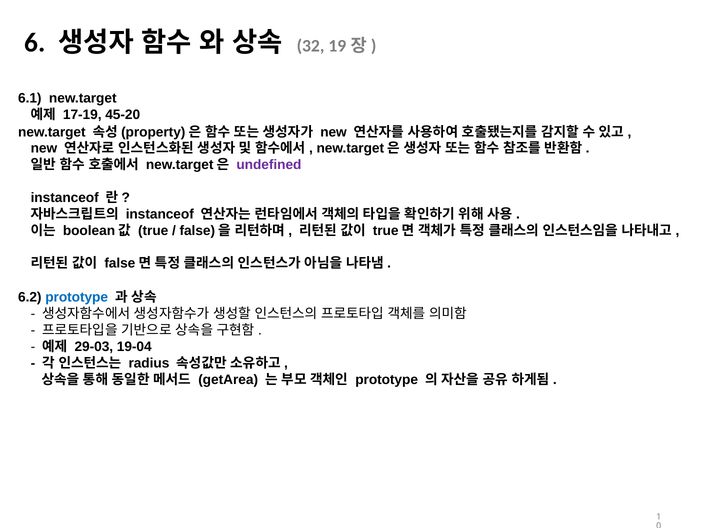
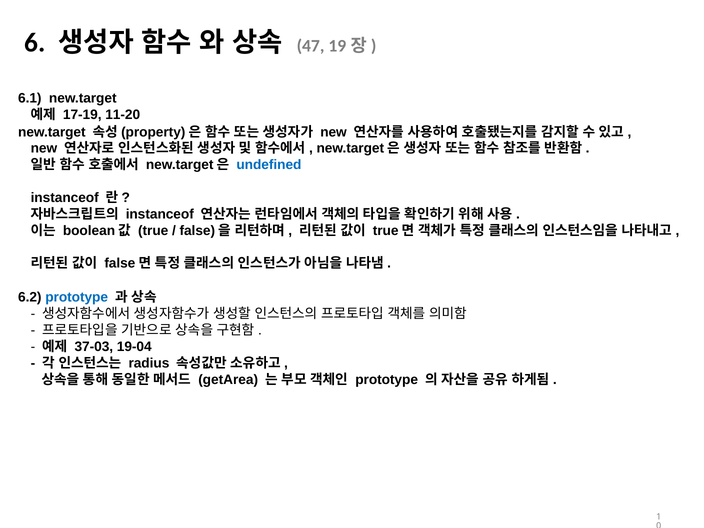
32: 32 -> 47 (311, 46)
45-20: 45-20 -> 11-20 (123, 115)
undefined colour: purple -> blue (269, 165)
29-03: 29-03 -> 37-03 (94, 347)
